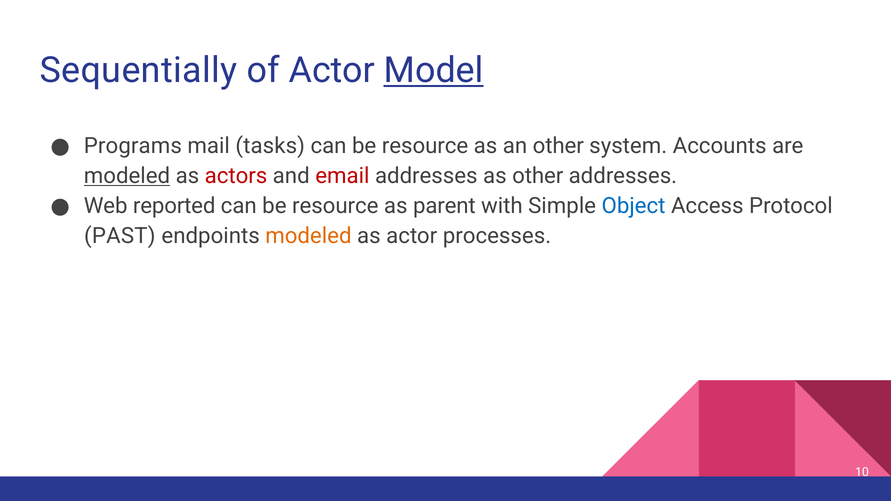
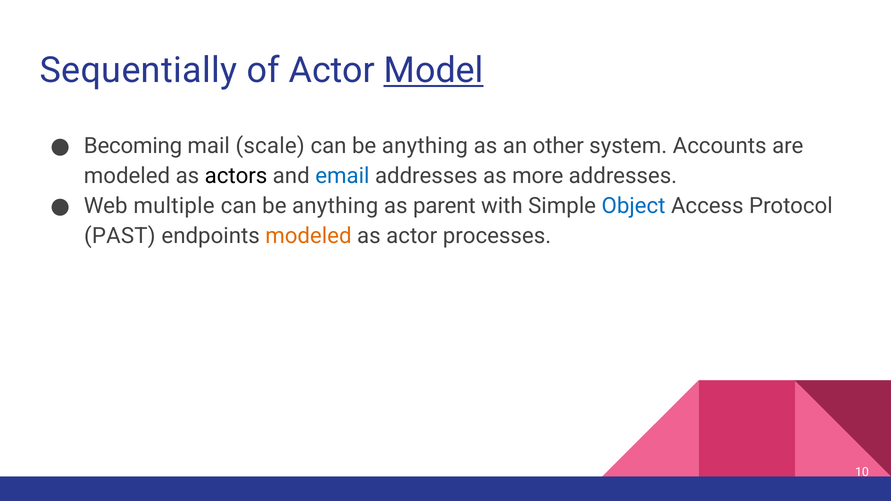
Programs: Programs -> Becoming (133, 146)
tasks: tasks -> scale (270, 146)
resource: resource -> anything (425, 146)
modeled underline: present -> none (127, 176)
actors colour: red -> black (236, 176)
email colour: red -> blue (342, 176)
as other: other -> more (538, 176)
reported: reported -> multiple (174, 206)
resource: resource -> anything (335, 206)
